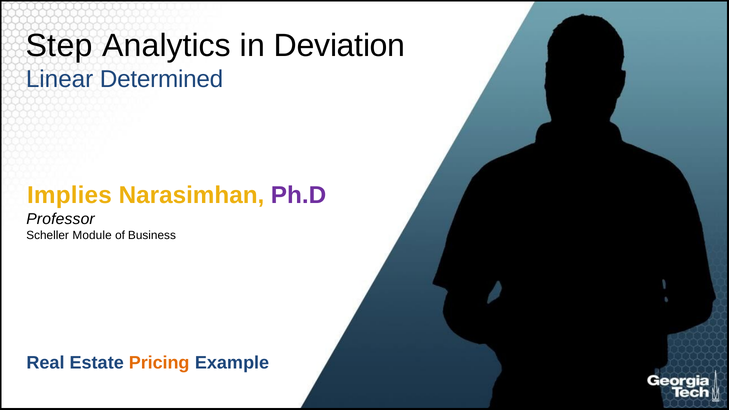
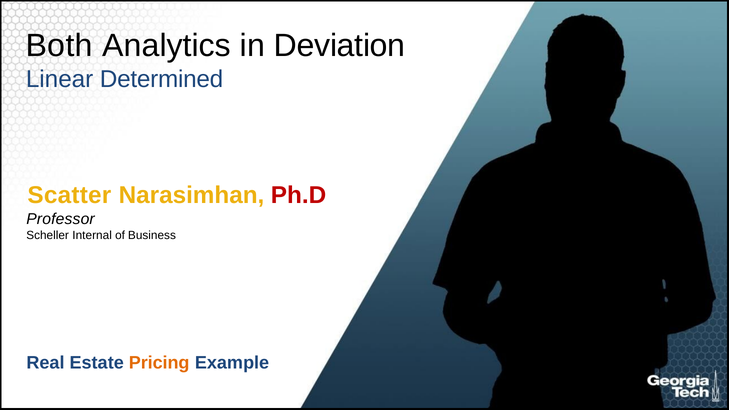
Step: Step -> Both (59, 46)
Implies: Implies -> Scatter (69, 195)
Ph.D colour: purple -> red (299, 195)
Module: Module -> Internal (92, 235)
